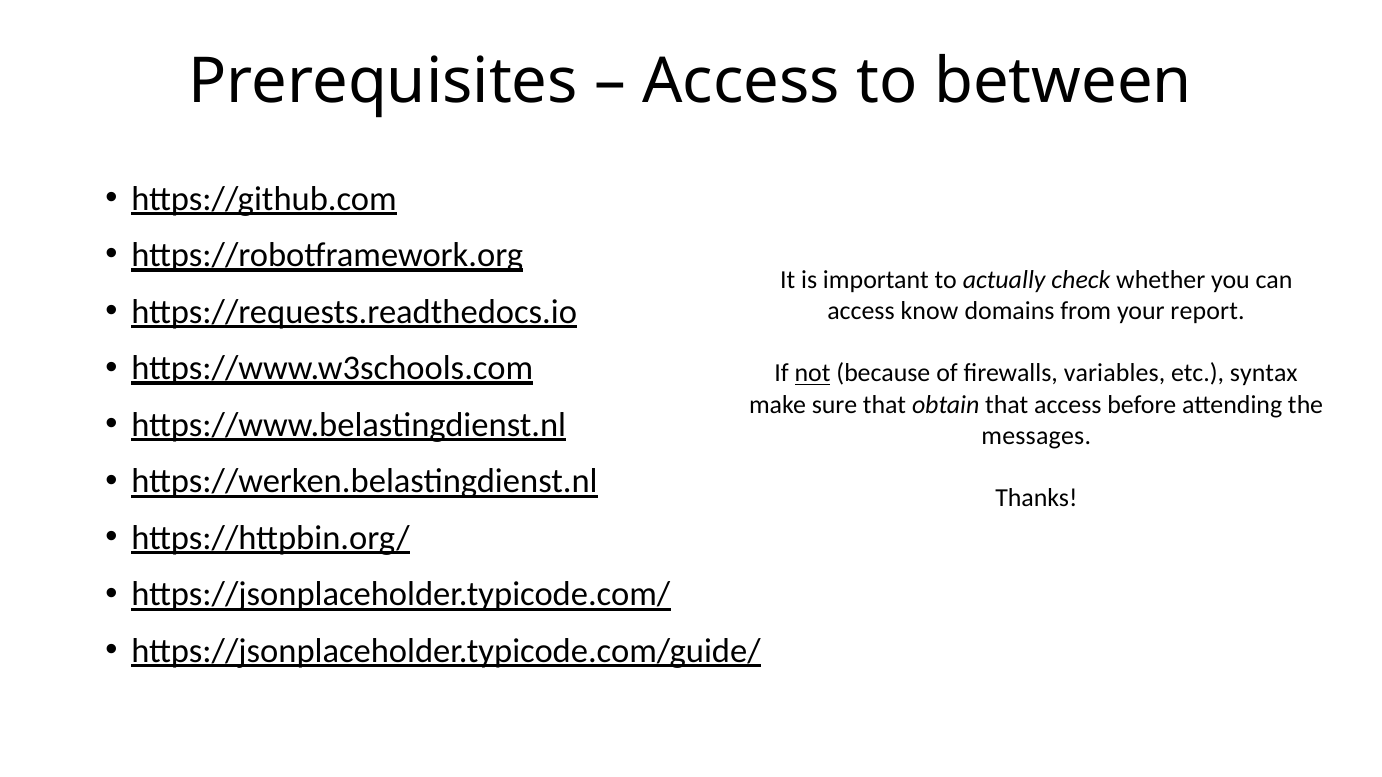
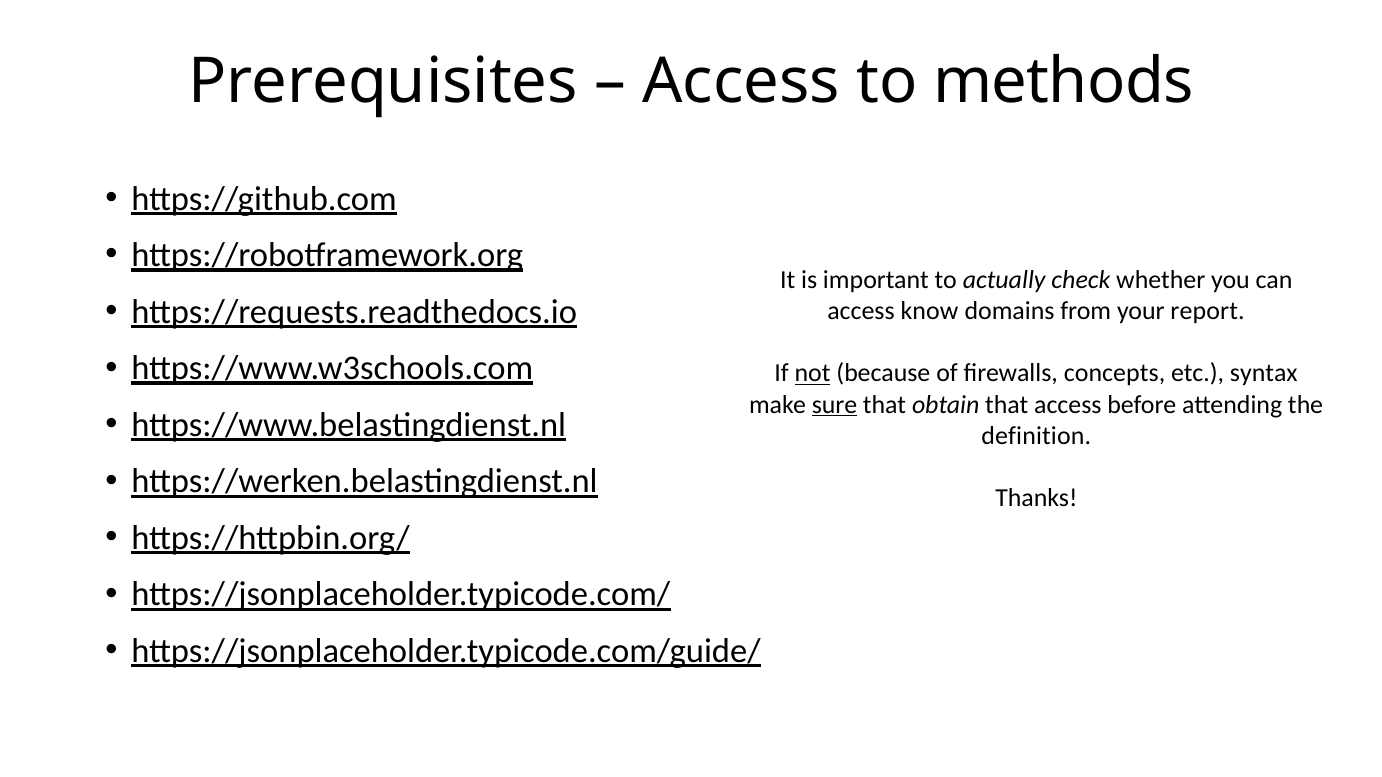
between: between -> methods (1063, 82)
variables: variables -> concepts (1115, 374)
sure underline: none -> present (835, 405)
messages: messages -> definition (1036, 436)
